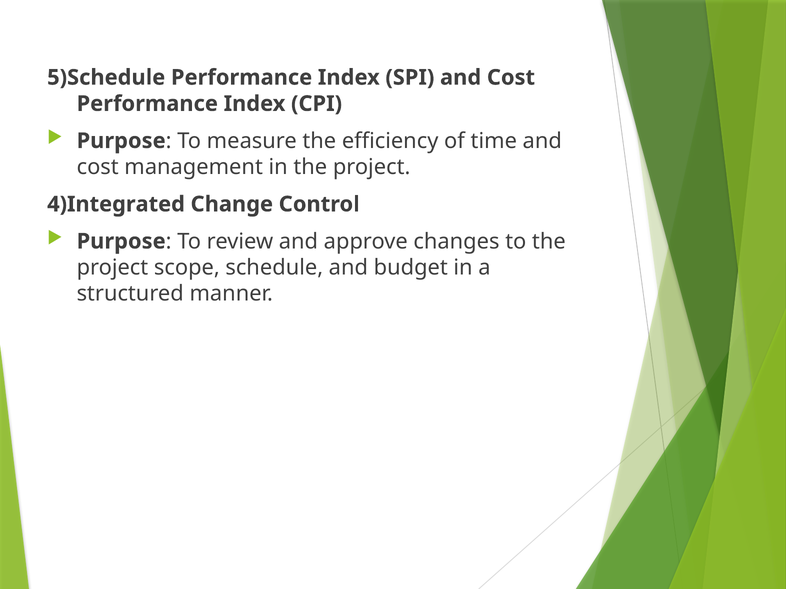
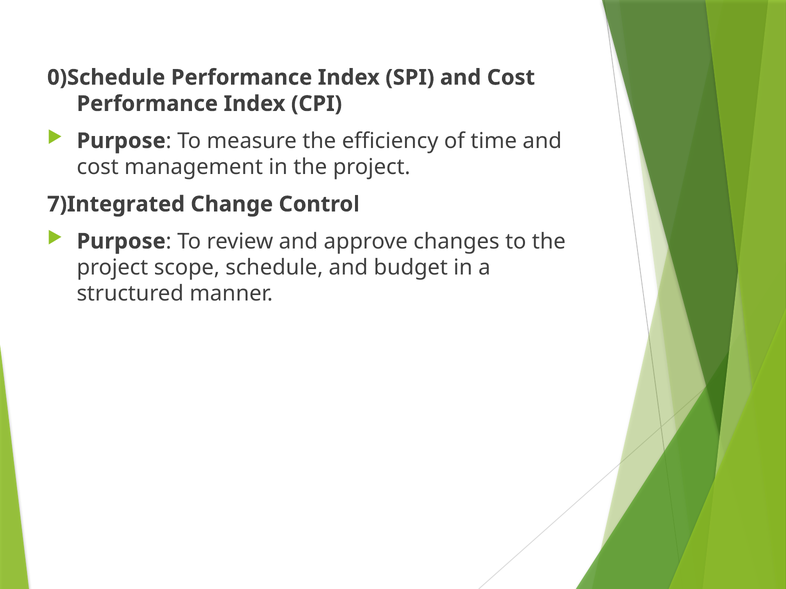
5)Schedule: 5)Schedule -> 0)Schedule (106, 78)
4)Integrated: 4)Integrated -> 7)Integrated (116, 204)
